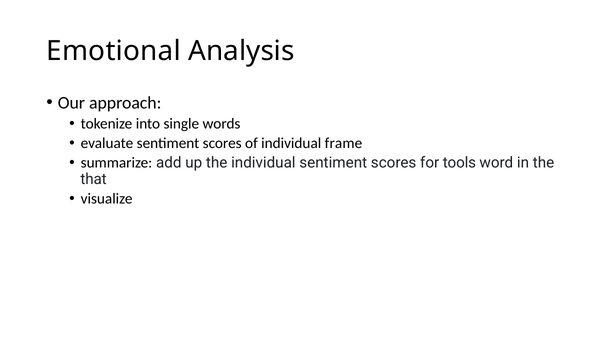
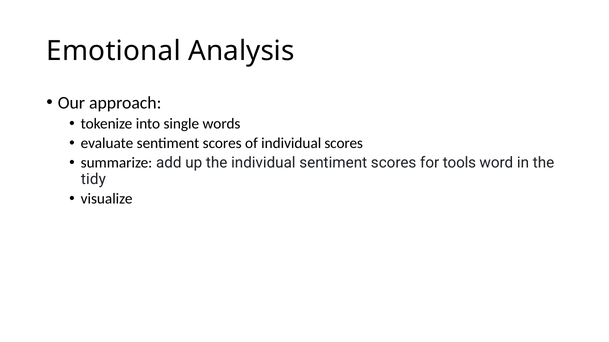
individual frame: frame -> scores (344, 144)
that: that -> tidy (93, 180)
